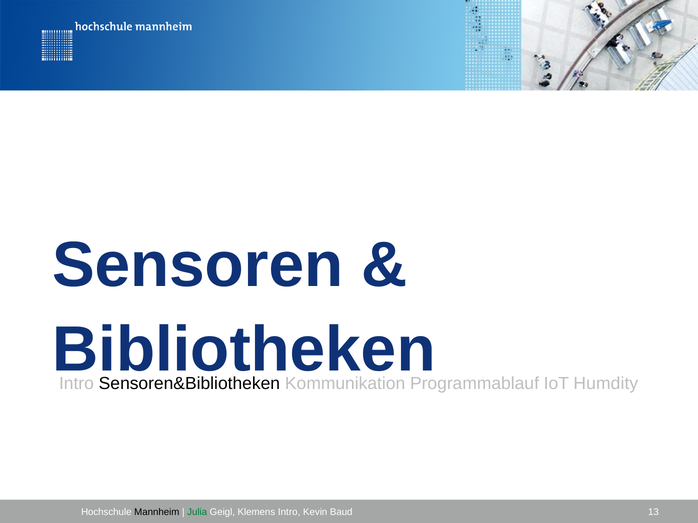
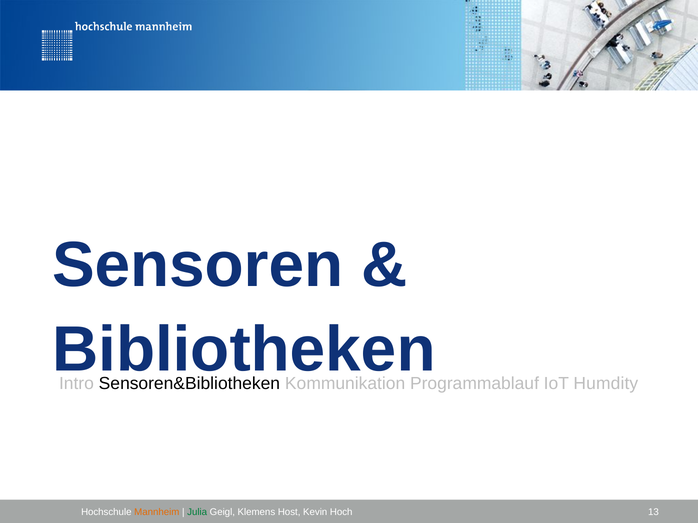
Mannheim colour: black -> orange (157, 512)
Klemens Intro: Intro -> Host (289, 512)
Baud: Baud -> Hoch (341, 512)
